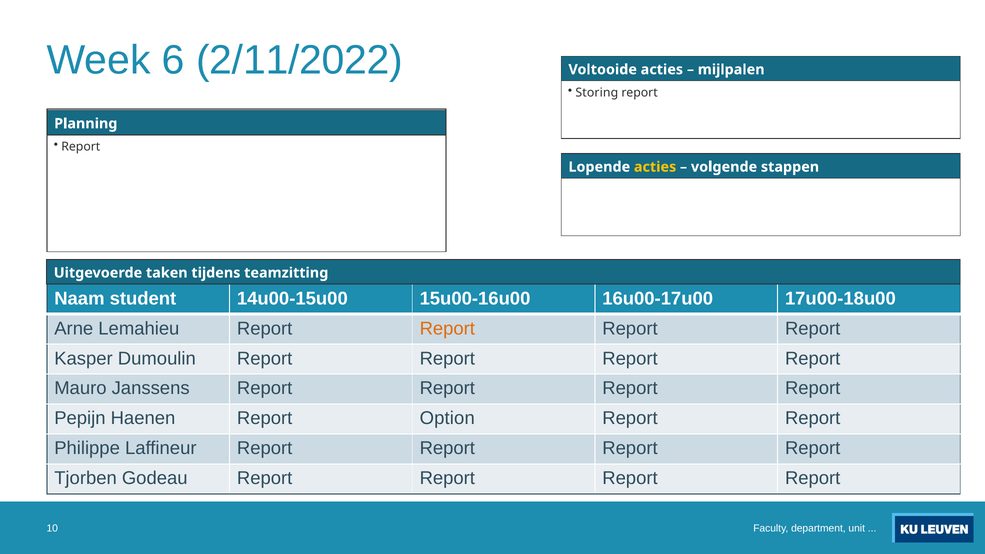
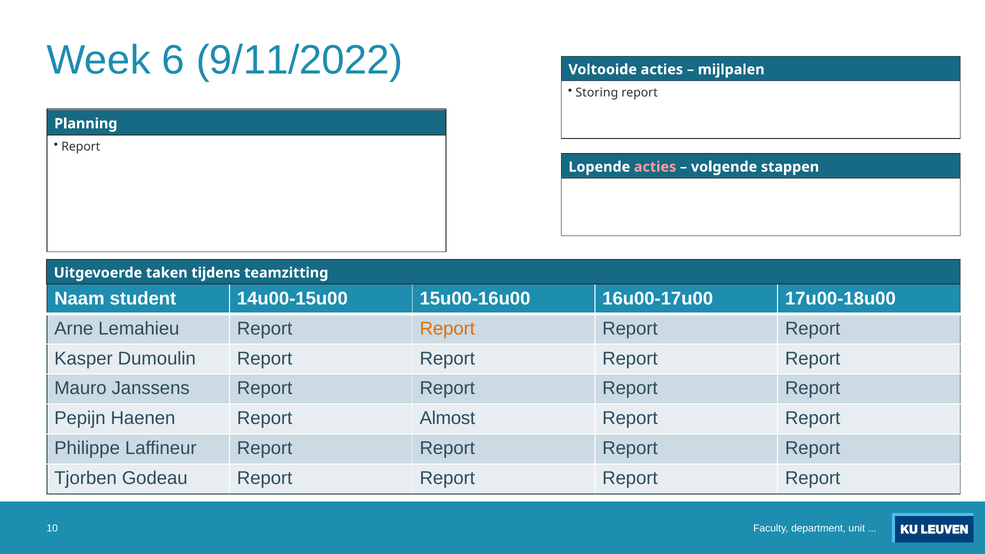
2/11/2022: 2/11/2022 -> 9/11/2022 (299, 60)
acties colour: yellow -> pink (655, 167)
Option: Option -> Almost (447, 418)
